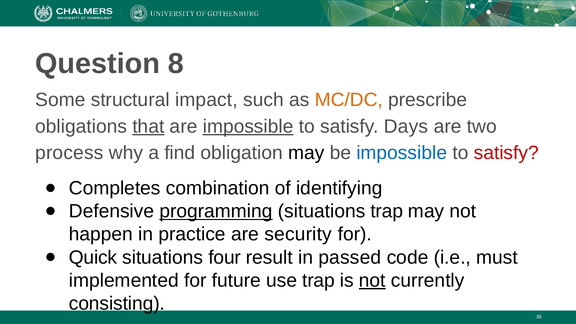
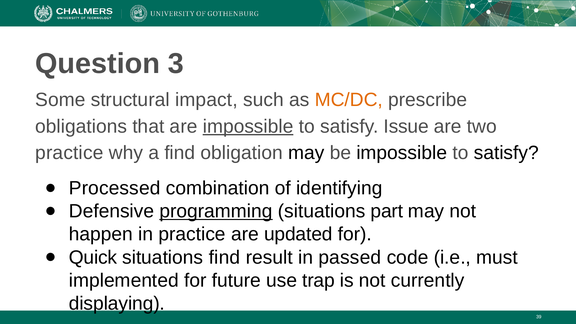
8: 8 -> 3 (176, 64)
that underline: present -> none (148, 126)
Days: Days -> Issue (406, 126)
process: process -> practice (69, 153)
impossible colour: blue -> black (402, 153)
satisfy colour: red -> black (506, 153)
Completes: Completes -> Processed (115, 188)
situations trap: trap -> part (387, 211)
security: security -> updated (298, 234)
situations four: four -> find (224, 257)
not underline: present -> none (372, 280)
consisting: consisting -> displaying (117, 303)
